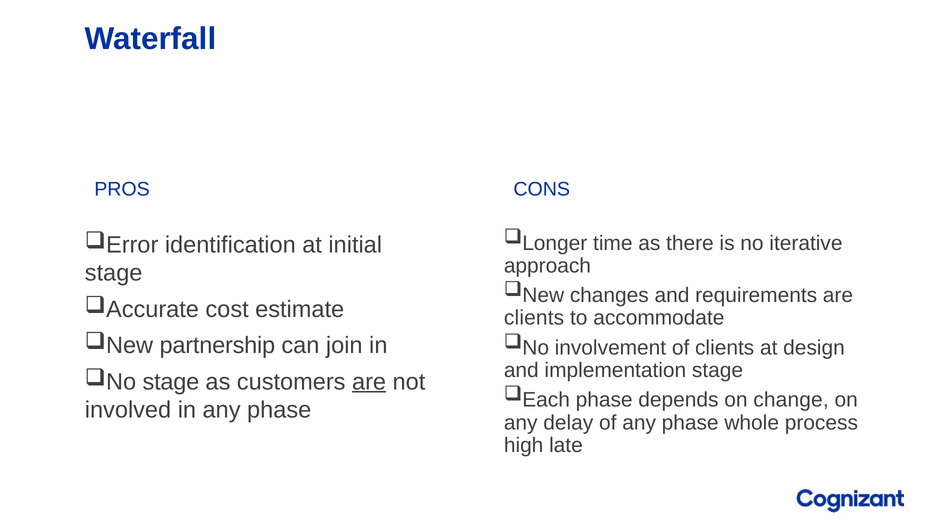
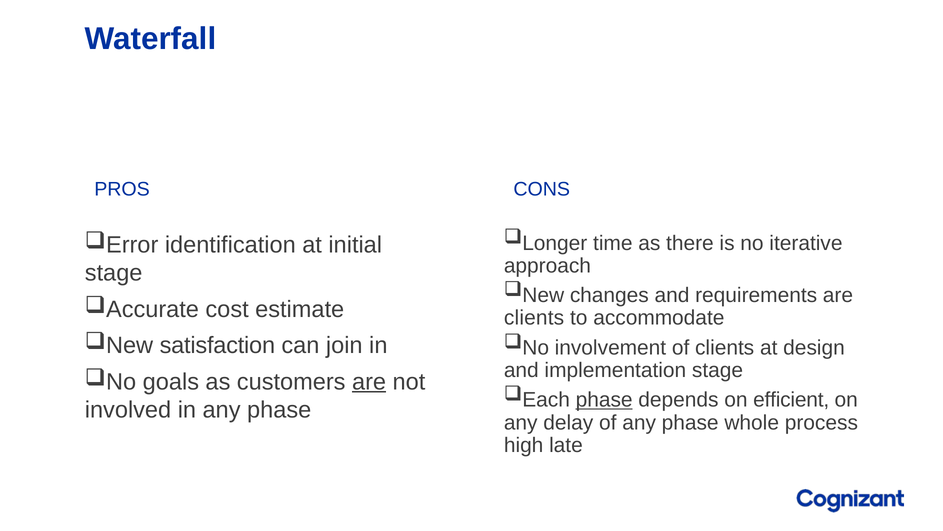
partnership: partnership -> satisfaction (217, 345)
stage: stage -> goals (171, 381)
phase underline: none -> present (604, 400)
change: change -> efficient (791, 400)
